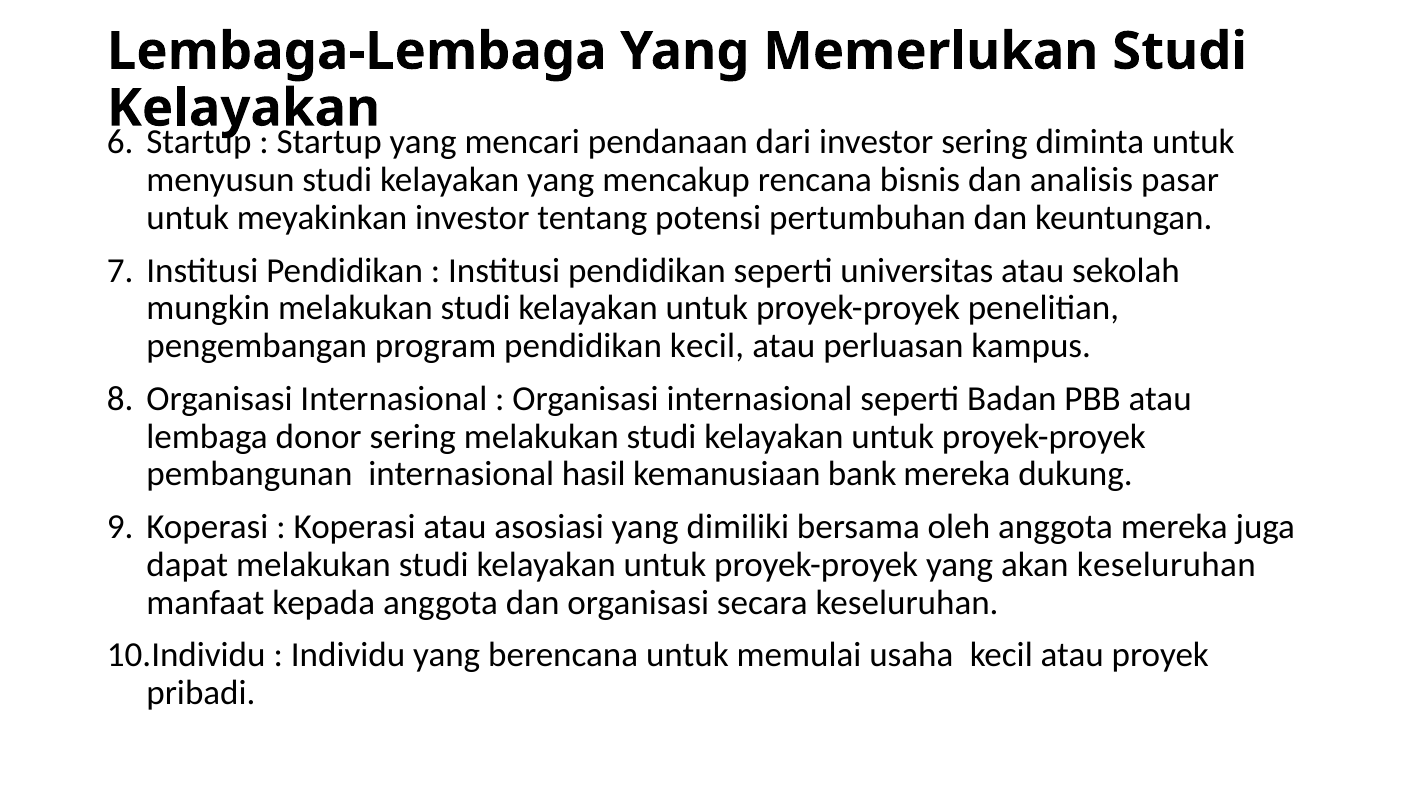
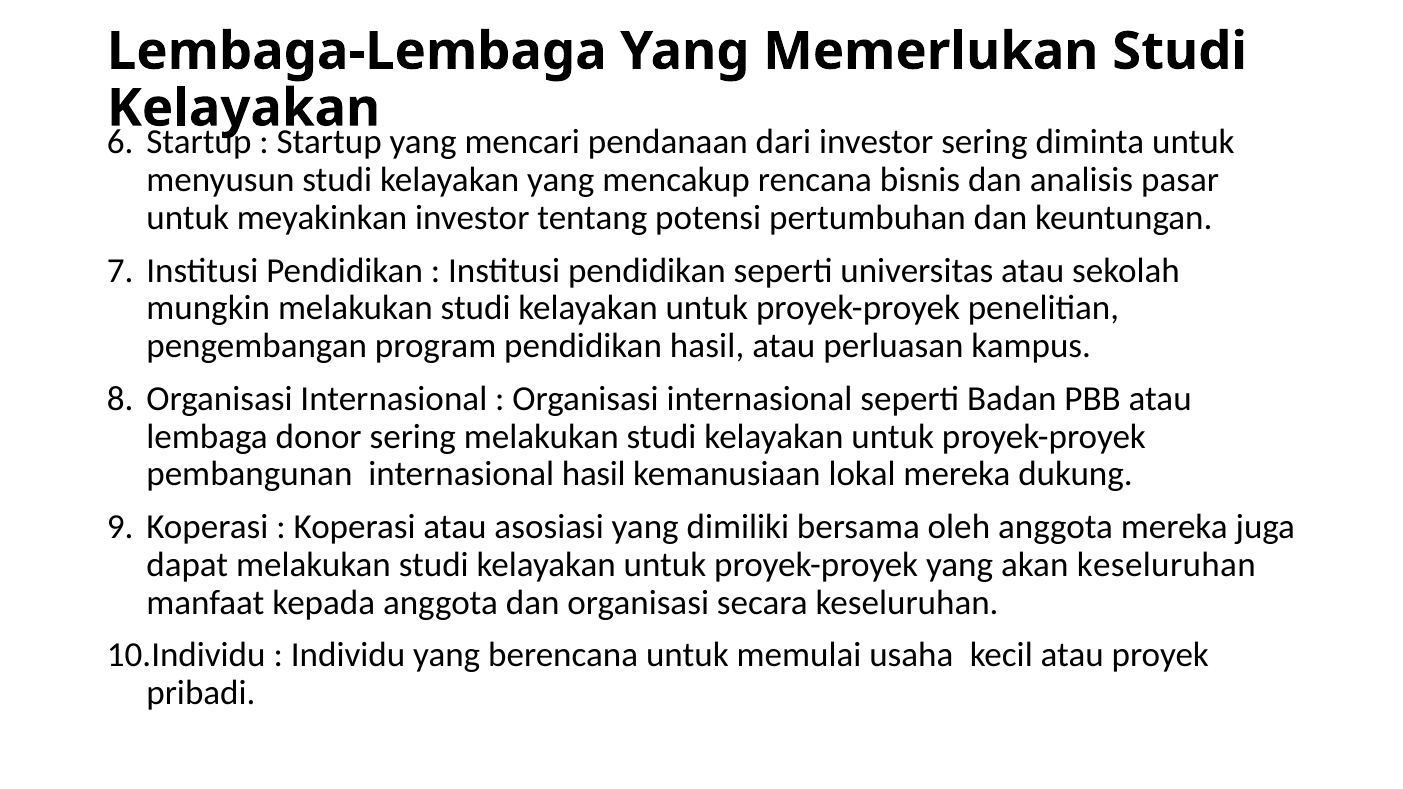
pendidikan kecil: kecil -> hasil (707, 346)
bank: bank -> lokal (862, 474)
